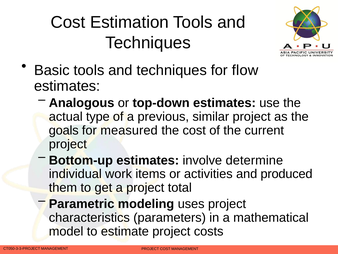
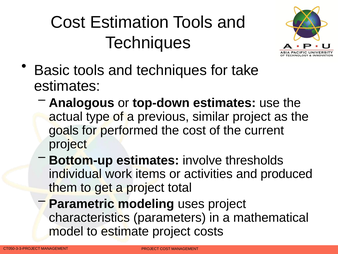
flow: flow -> take (245, 70)
measured: measured -> performed (129, 130)
determine: determine -> thresholds (254, 160)
